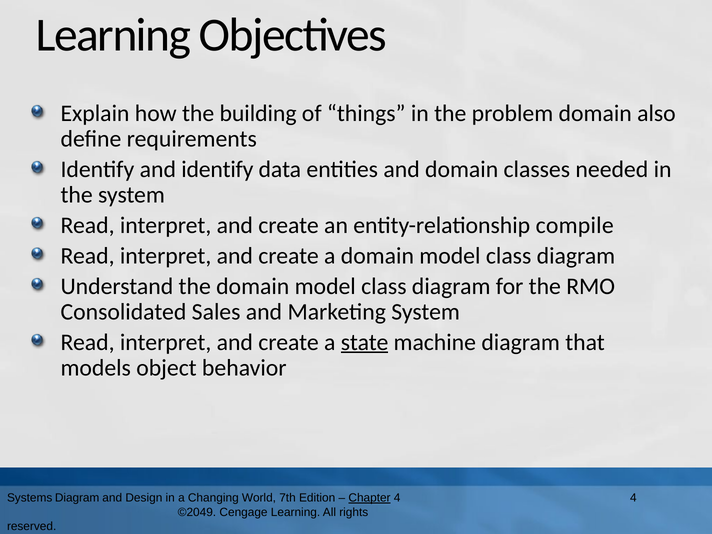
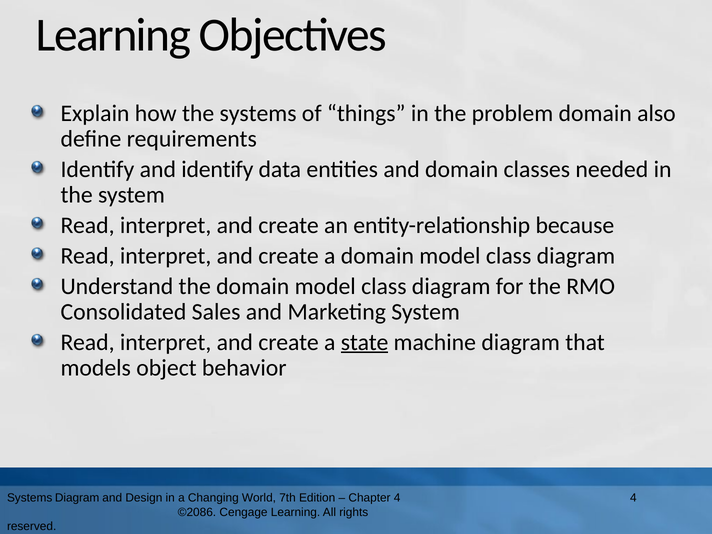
the building: building -> systems (258, 114)
compile: compile -> because (575, 225)
Chapter underline: present -> none (370, 498)
©2049: ©2049 -> ©2086 (197, 512)
